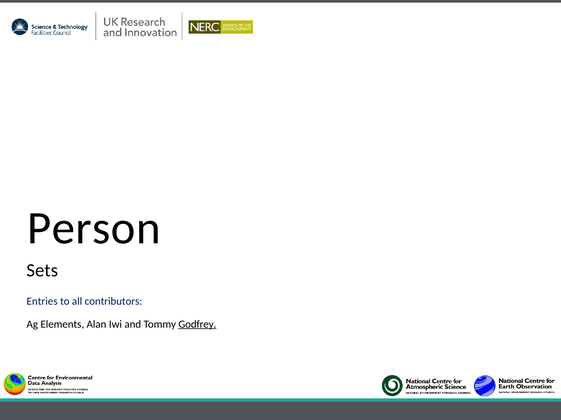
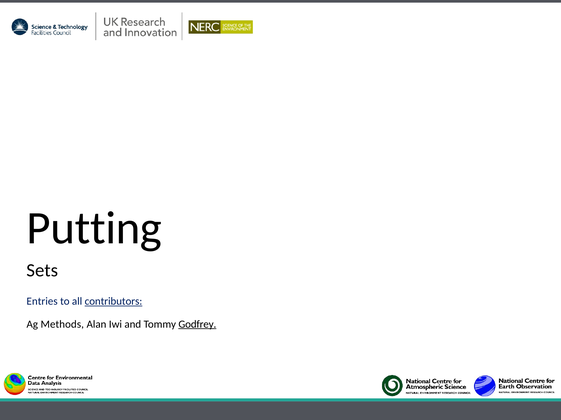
Person: Person -> Putting (94, 229)
contributors underline: none -> present (113, 302)
Elements: Elements -> Methods (62, 325)
